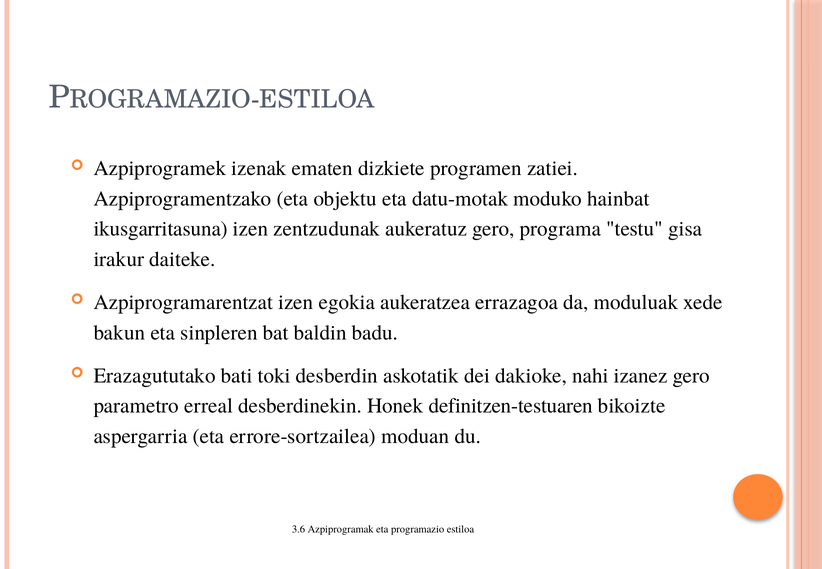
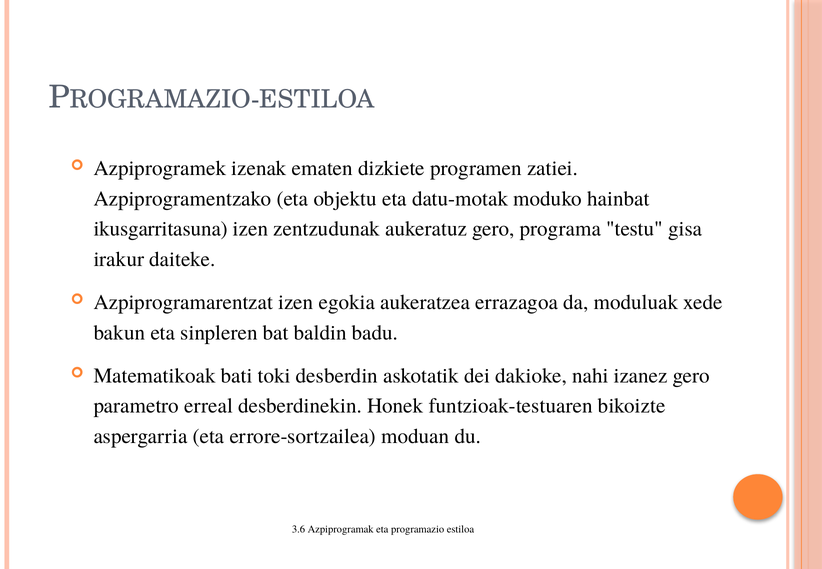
Erazagututako: Erazagututako -> Matematikoak (155, 376)
definitzen-testuaren: definitzen-testuaren -> funtzioak-testuaren (511, 406)
